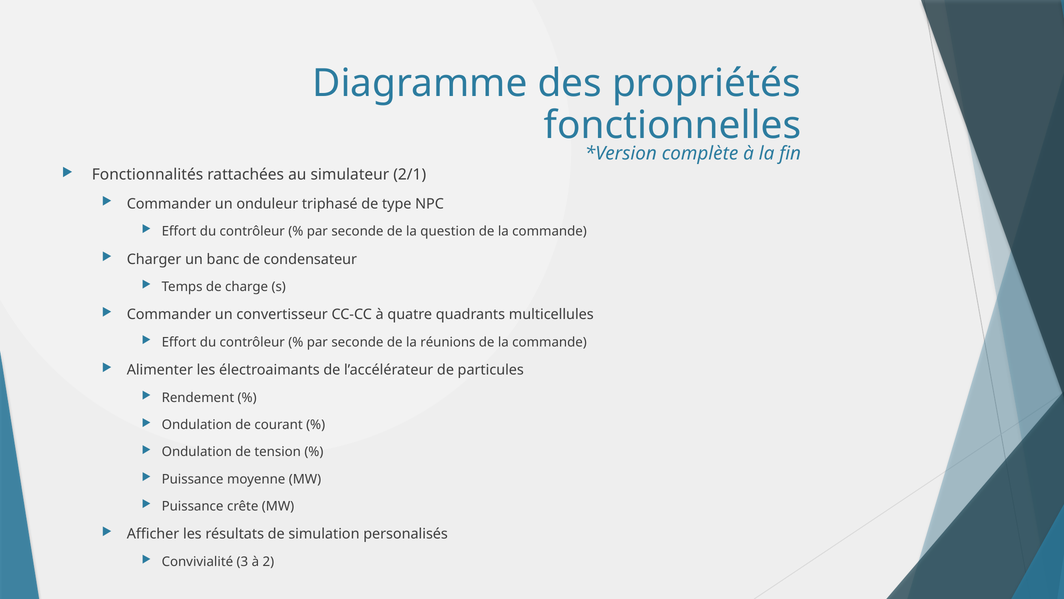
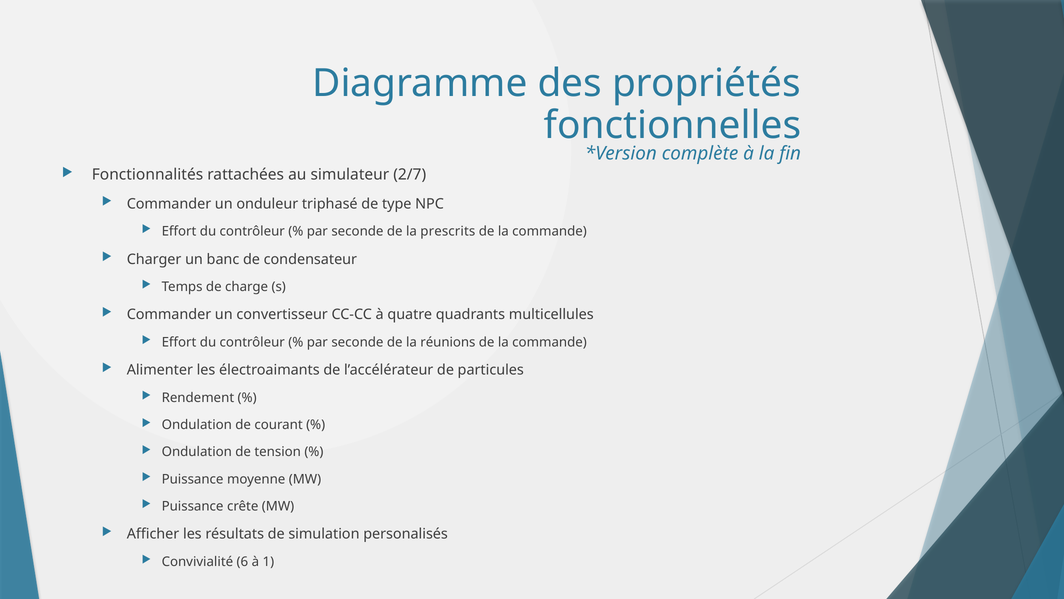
2/1: 2/1 -> 2/7 (410, 175)
question: question -> prescrits (448, 231)
3: 3 -> 6 (242, 561)
2: 2 -> 1 (268, 561)
